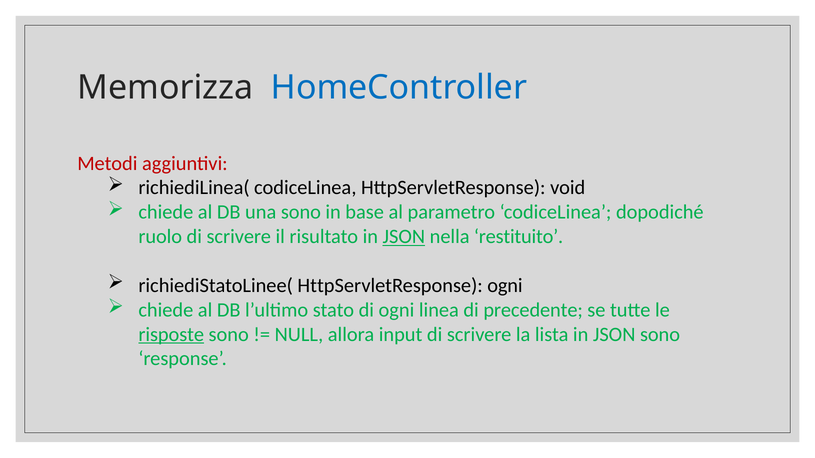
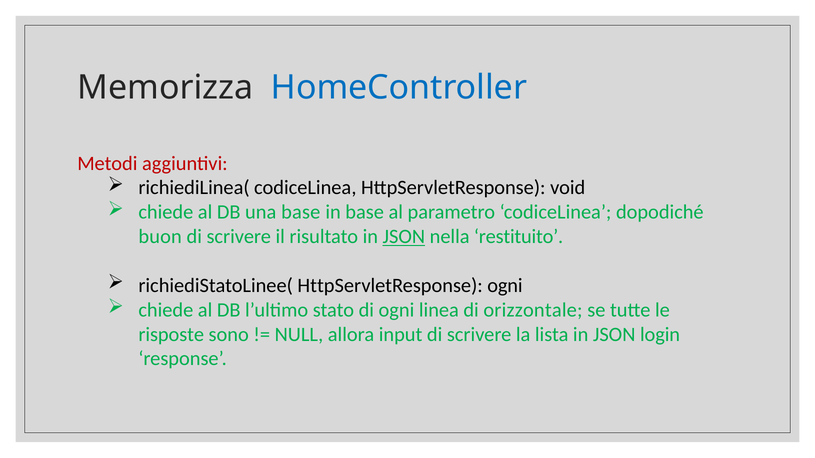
una sono: sono -> base (301, 212)
ruolo: ruolo -> buon (160, 237)
precedente: precedente -> orizzontale (533, 310)
risposte underline: present -> none (171, 335)
JSON sono: sono -> login (660, 335)
